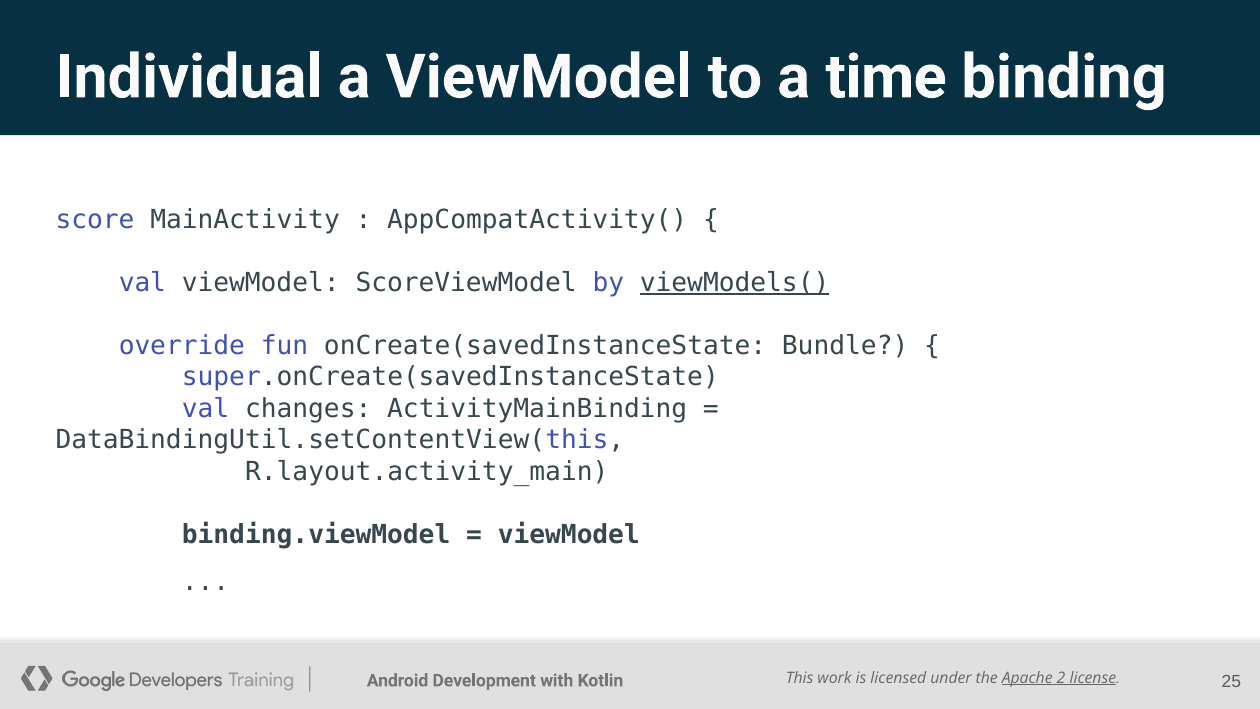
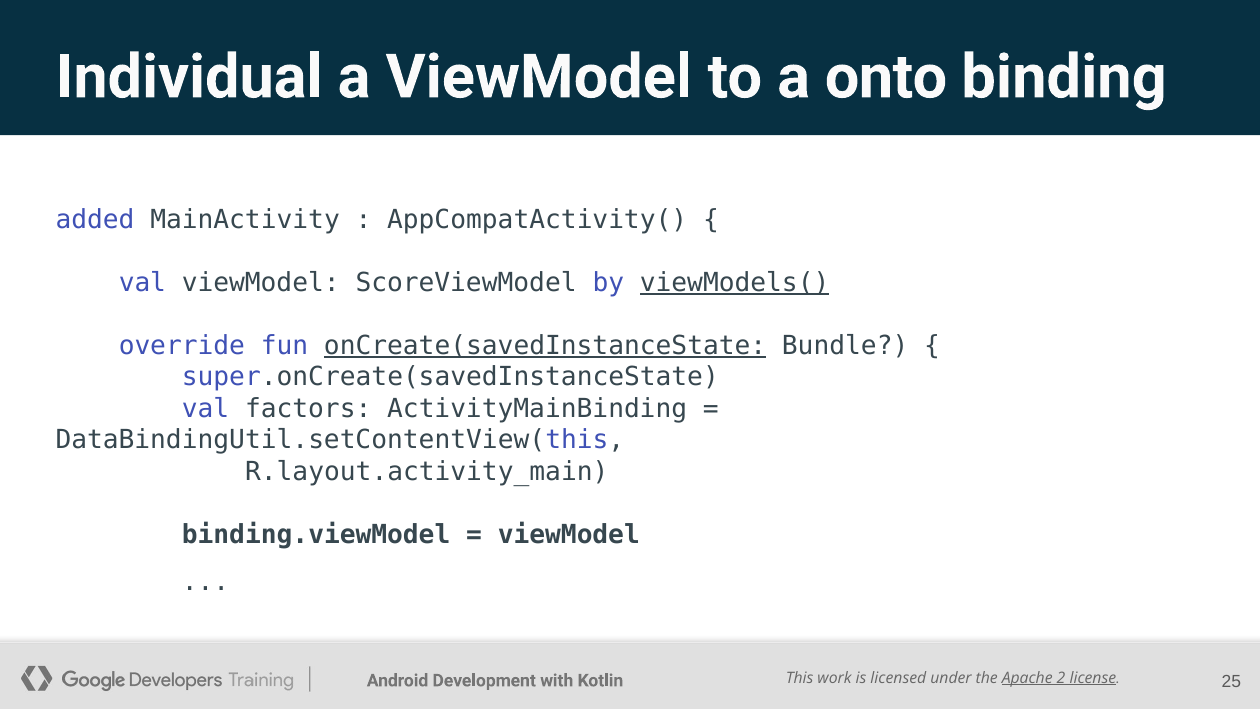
time: time -> onto (886, 77)
score: score -> added (95, 220)
onCreate(savedInstanceState underline: none -> present (545, 346)
changes: changes -> factors (308, 409)
